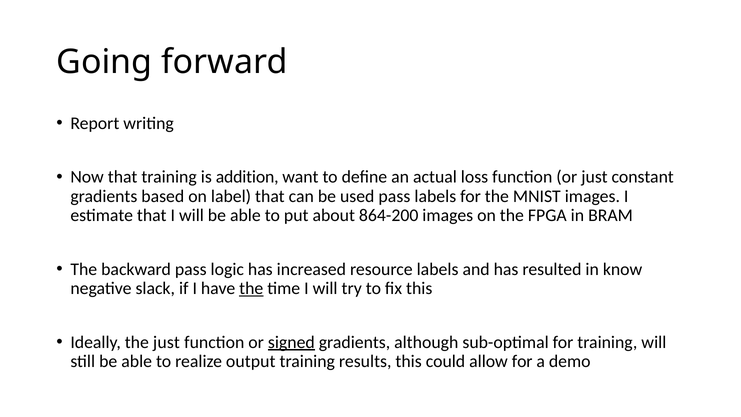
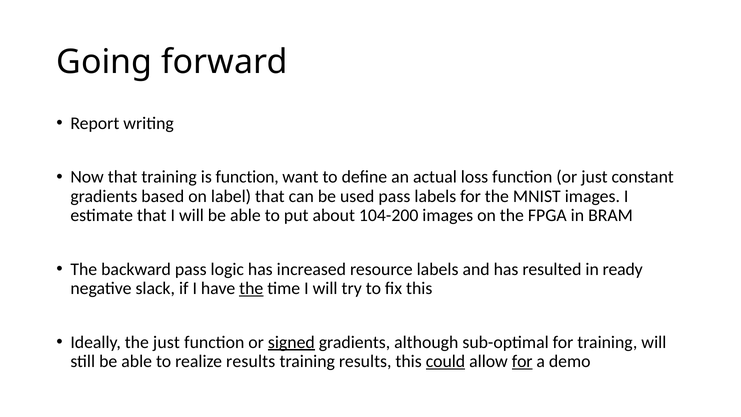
is addition: addition -> function (247, 177)
864-200: 864-200 -> 104-200 (389, 215)
know: know -> ready (623, 269)
realize output: output -> results (251, 361)
could underline: none -> present (445, 361)
for underline: none -> present (522, 361)
